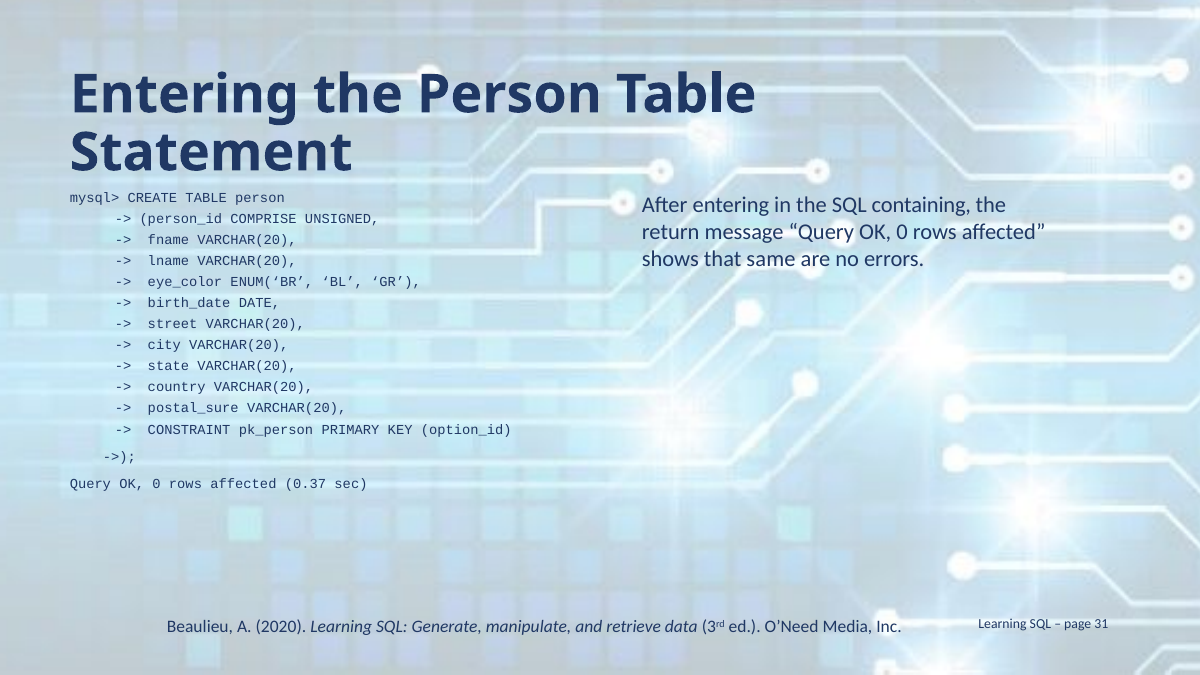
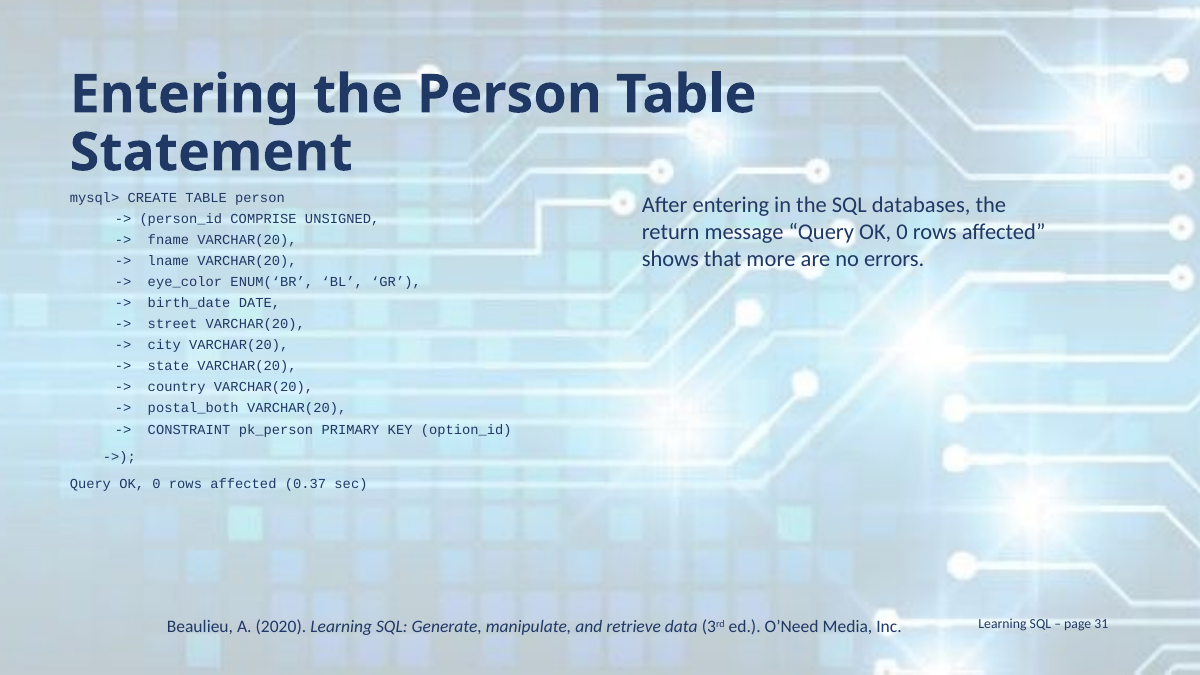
containing: containing -> databases (921, 205)
same: same -> more (771, 259)
postal_sure: postal_sure -> postal_both (193, 408)
